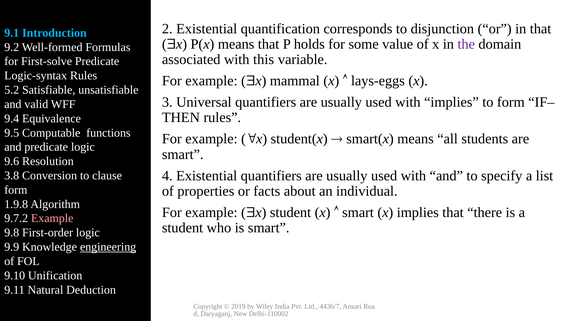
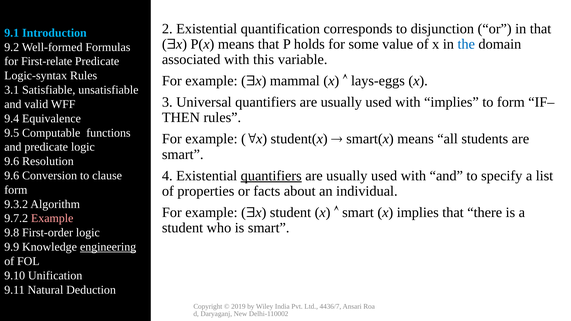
the colour: purple -> blue (466, 44)
First-solve: First-solve -> First-relate (47, 61)
5.2: 5.2 -> 3.1 (12, 90)
quantifiers underline: none -> present (271, 176)
3.8: 3.8 -> 9.6 (12, 176)
1.9.8: 1.9.8 -> 9.3.2 (16, 204)
